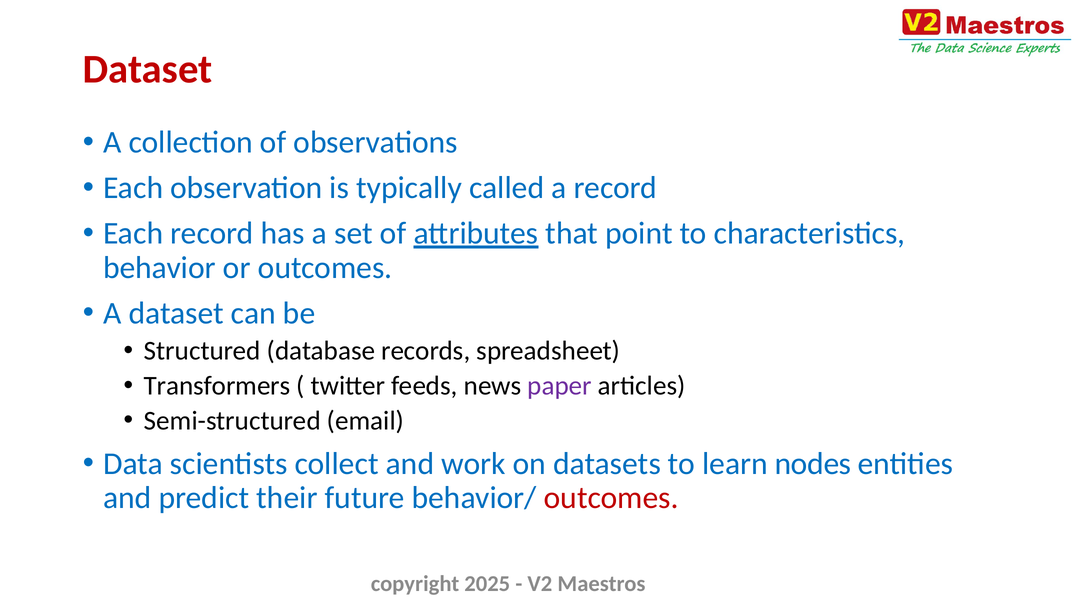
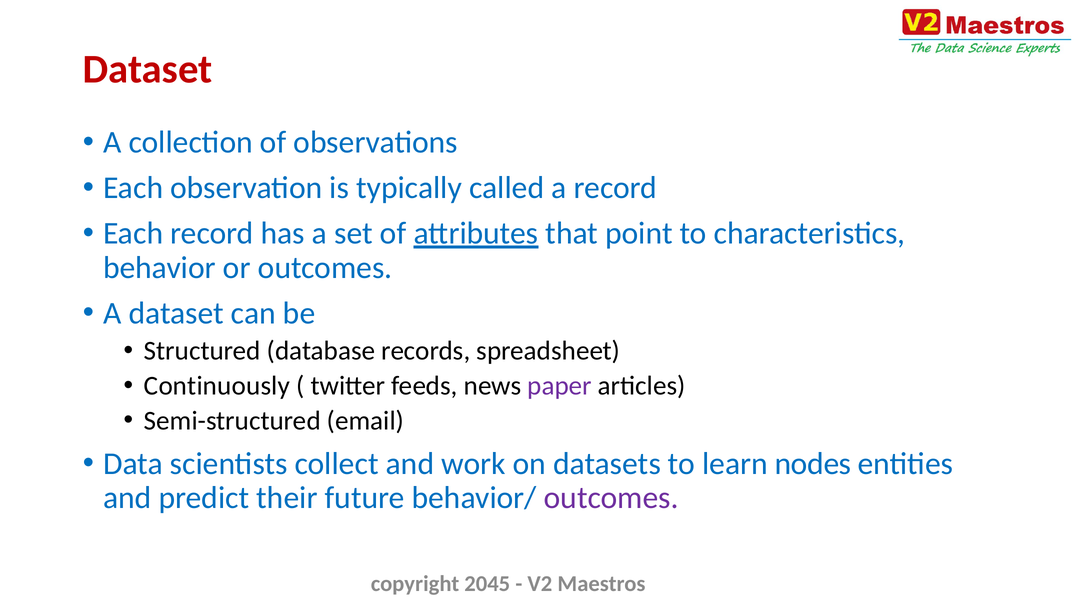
Transformers: Transformers -> Continuously (217, 386)
outcomes colour: red -> purple (611, 498)
2025: 2025 -> 2045 (487, 584)
